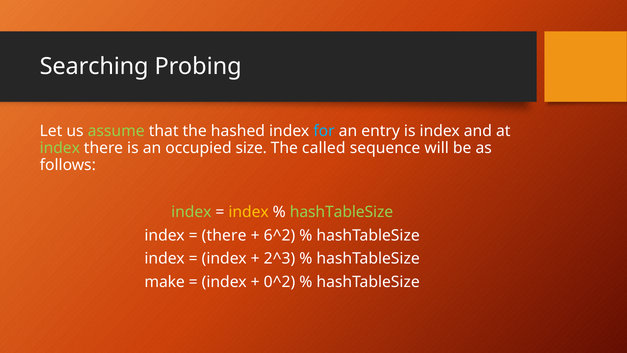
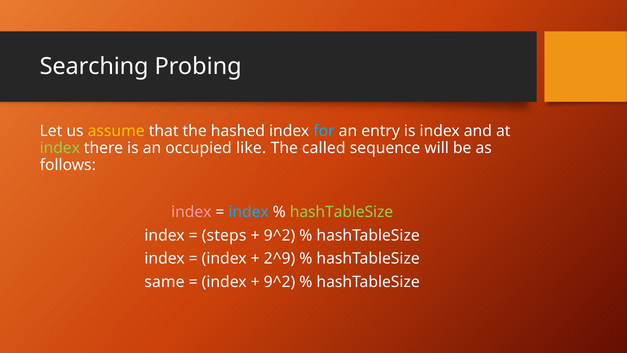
assume colour: light green -> yellow (116, 131)
size: size -> like (251, 148)
index colour: light green -> pink (191, 212)
index colour: yellow -> light blue (249, 212)
there: there -> steps (224, 235)
6^2: 6^2 -> 9^2 (279, 235)
2^3: 2^3 -> 2^9 (279, 259)
make: make -> same (165, 282)
0^2: 0^2 -> 9^2 (279, 282)
